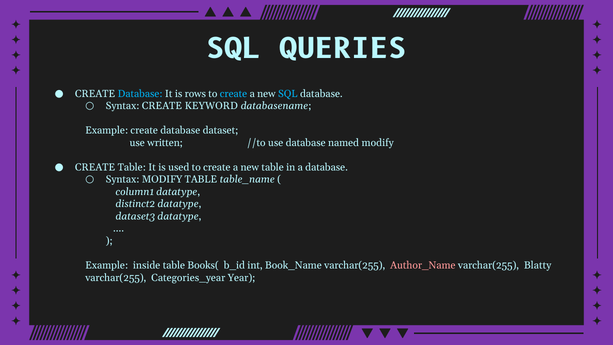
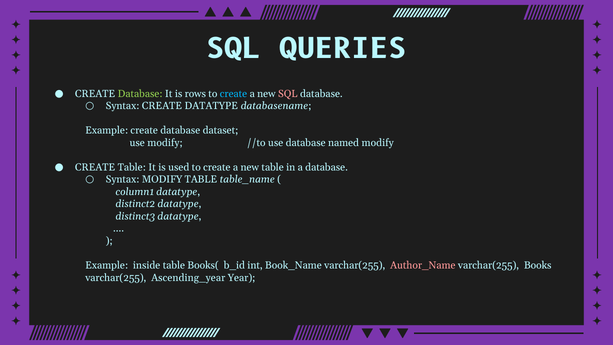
Database colour: light blue -> light green (140, 94)
SQL colour: light blue -> pink (288, 94)
CREATE KEYWORD: KEYWORD -> DATATYPE (211, 106)
use written: written -> modify (165, 143)
dataset3: dataset3 -> distinct3 (135, 216)
Blatty: Blatty -> Books (538, 265)
Categories_year: Categories_year -> Ascending_year (188, 278)
